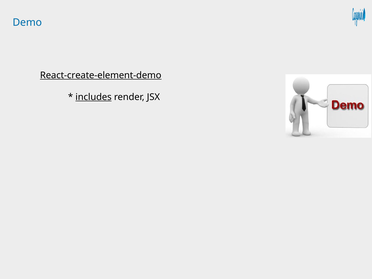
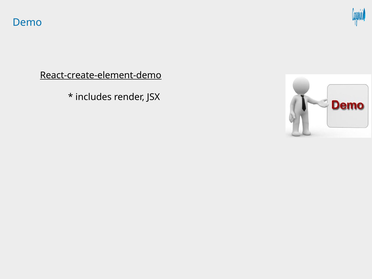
includes underline: present -> none (94, 97)
